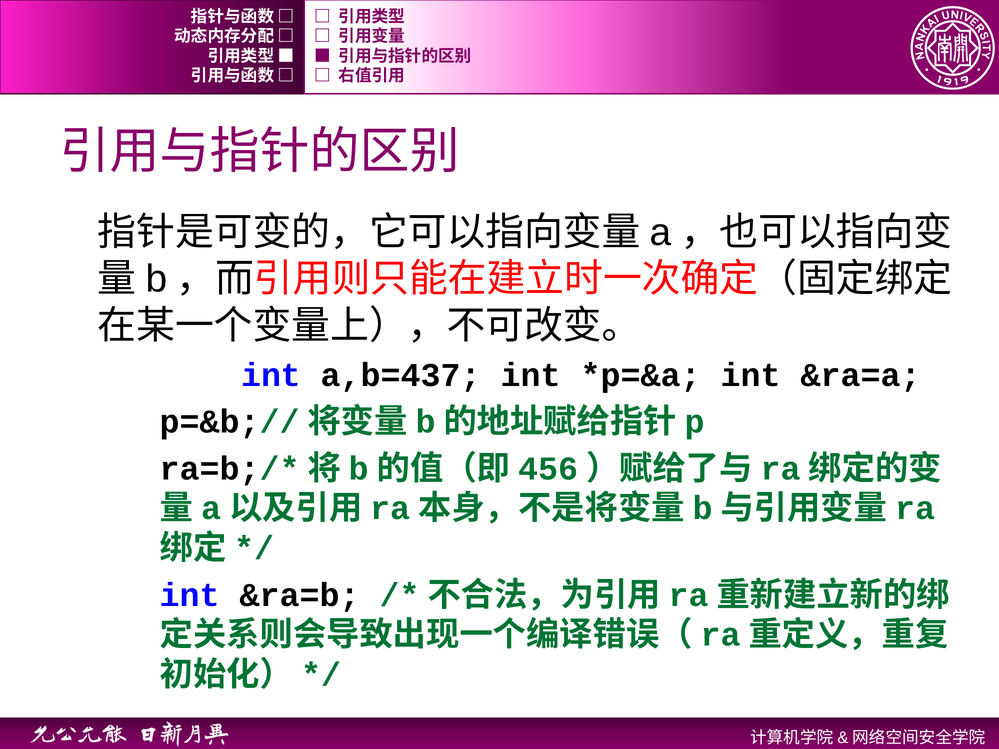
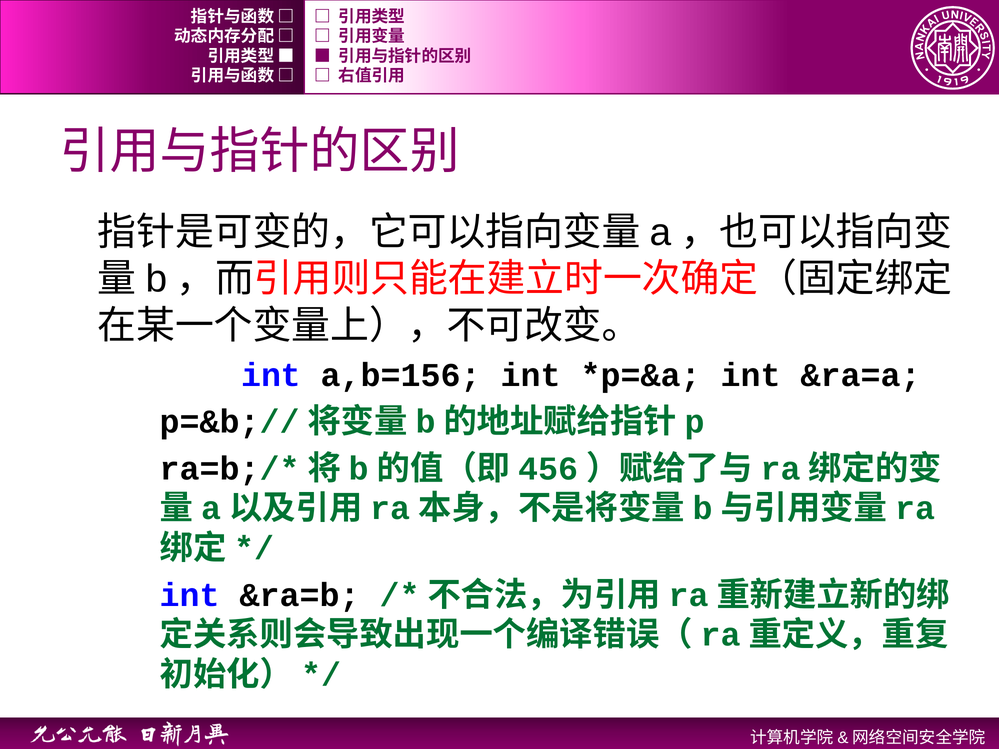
a,b=437: a,b=437 -> a,b=156 (401, 375)
